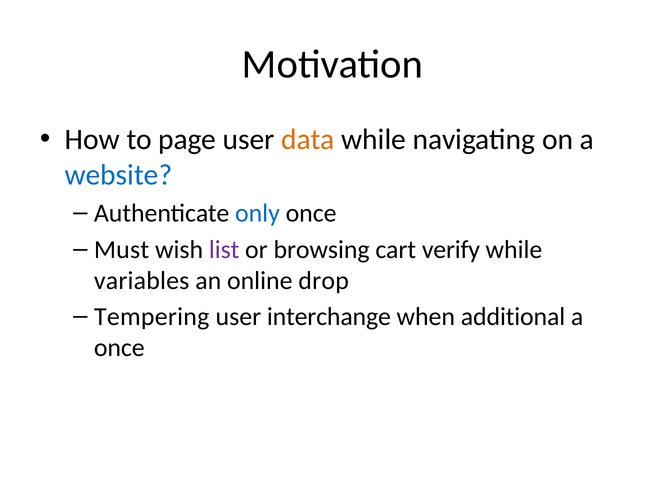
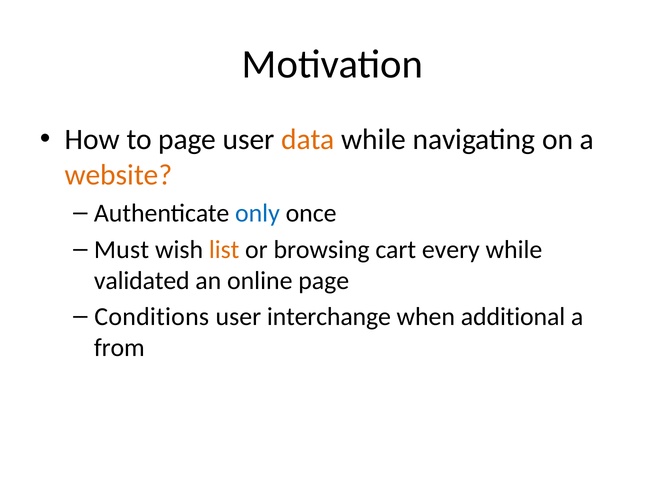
website colour: blue -> orange (119, 175)
list colour: purple -> orange (224, 249)
verify: verify -> every (451, 249)
variables: variables -> validated (142, 280)
online drop: drop -> page (324, 280)
Tempering: Tempering -> Conditions (152, 317)
once: once -> from (119, 348)
